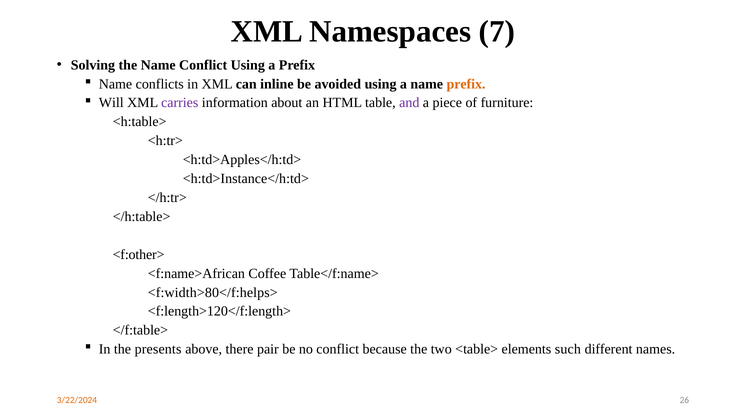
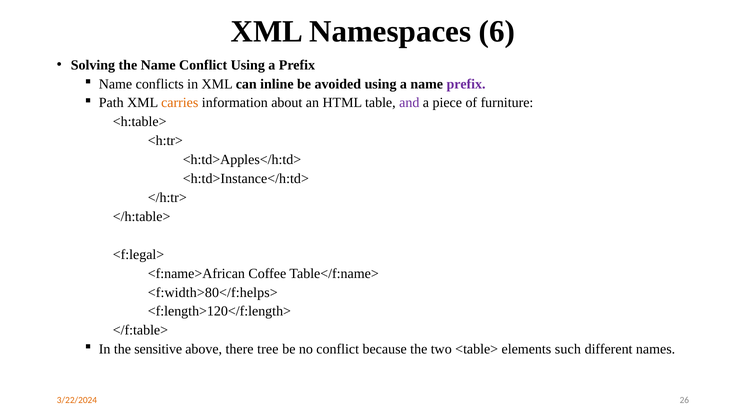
7: 7 -> 6 (497, 31)
prefix colour: orange -> purple (466, 84)
Will: Will -> Path (111, 103)
carries colour: purple -> orange (180, 103)
<f:other>: <f:other> -> <f:legal> (139, 255)
presents: presents -> sensitive (158, 350)
pair: pair -> tree (268, 350)
